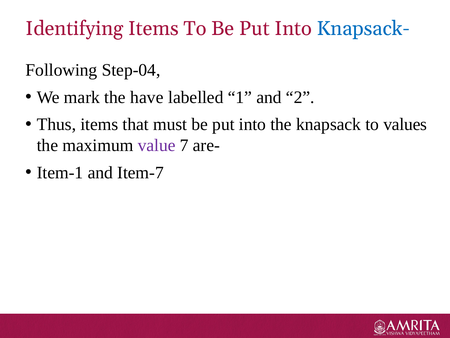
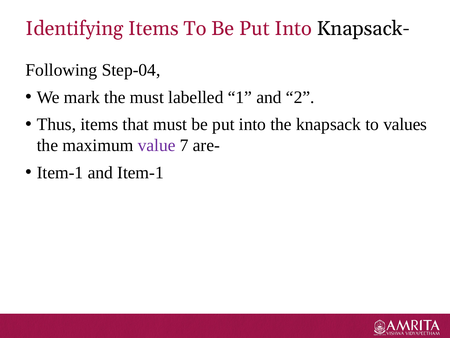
Knapsack- colour: blue -> black (363, 28)
the have: have -> must (147, 97)
and Item-7: Item-7 -> Item-1 (141, 173)
